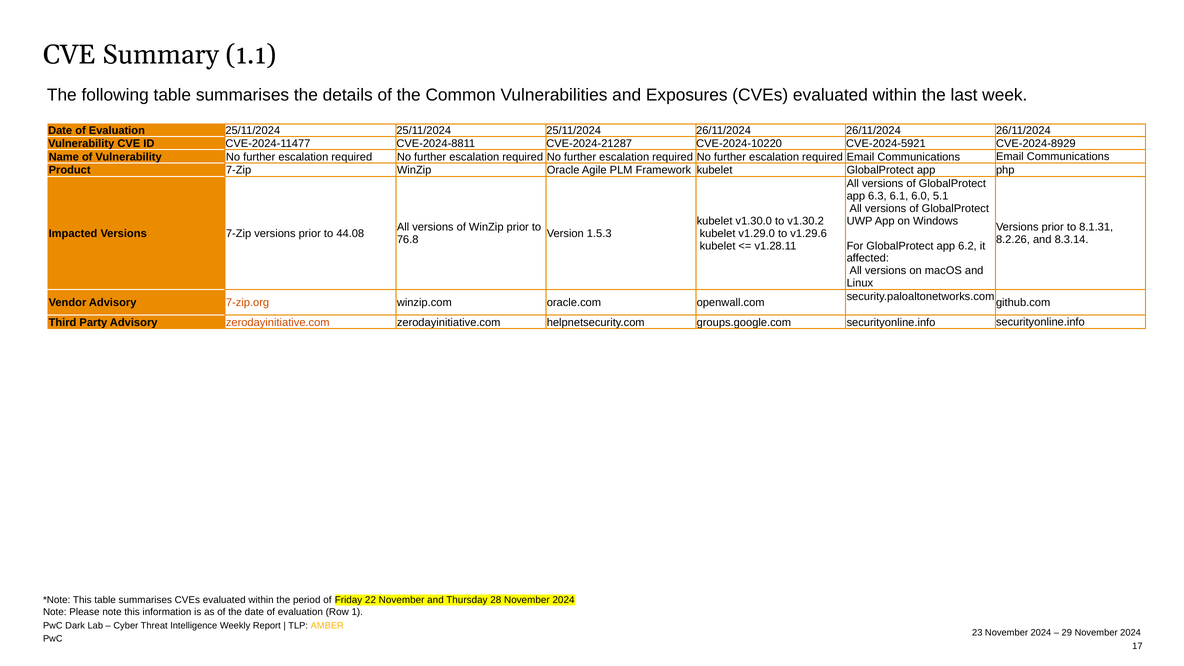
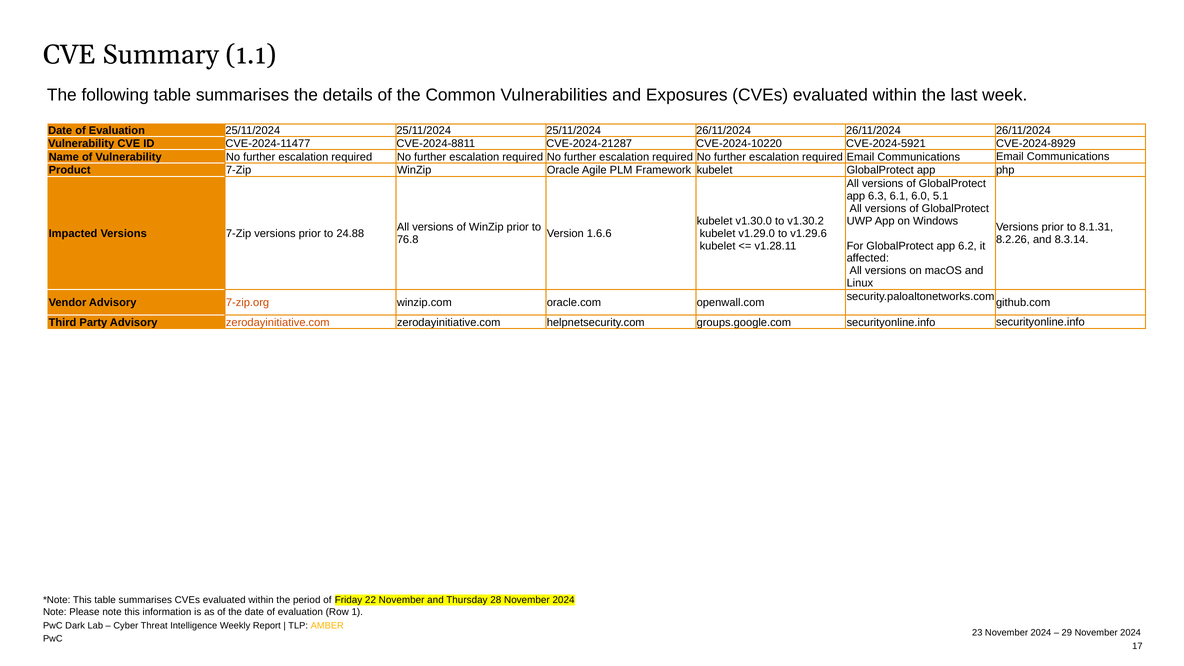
44.08: 44.08 -> 24.88 (350, 233)
1.5.3: 1.5.3 -> 1.6.6 (599, 233)
